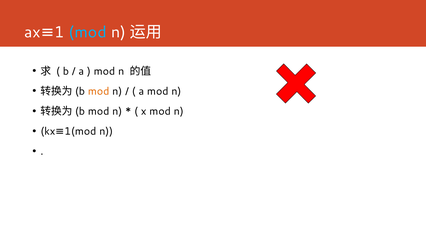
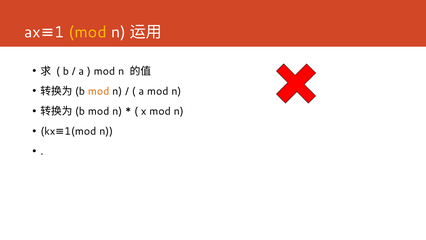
mod colour: light blue -> yellow (88, 32)
